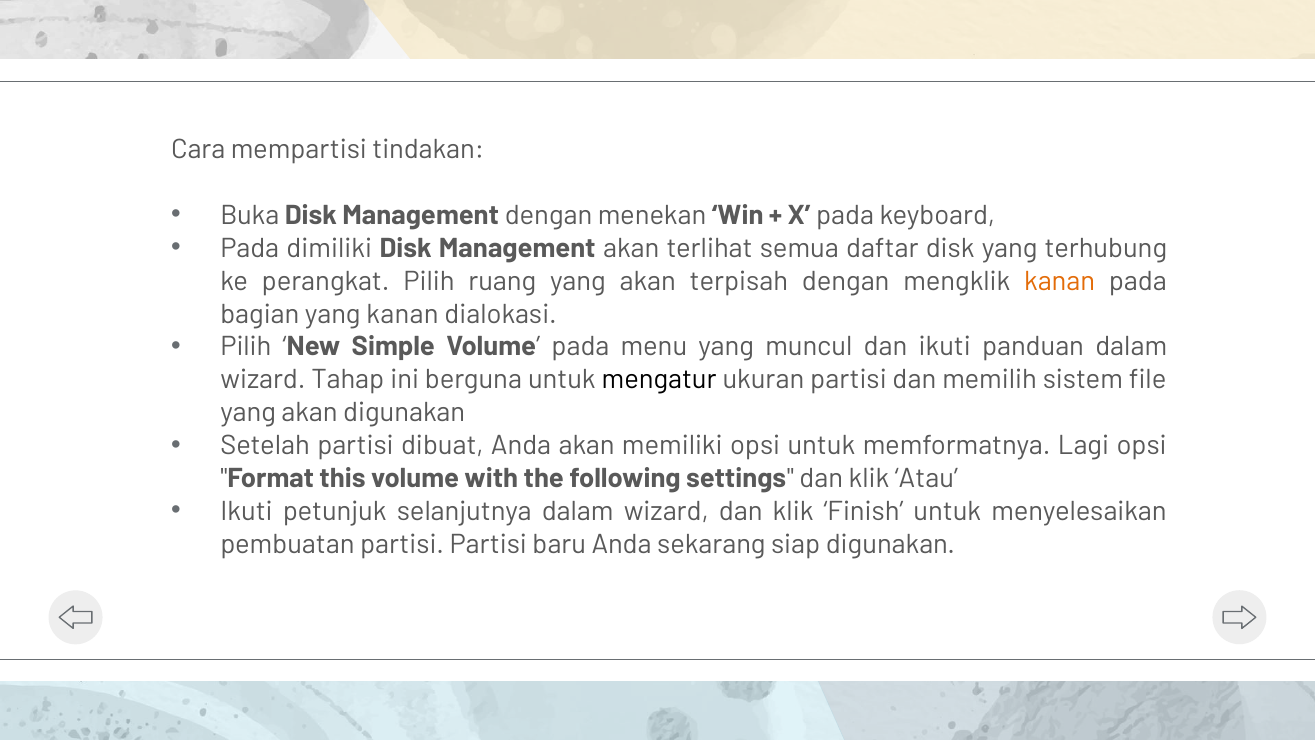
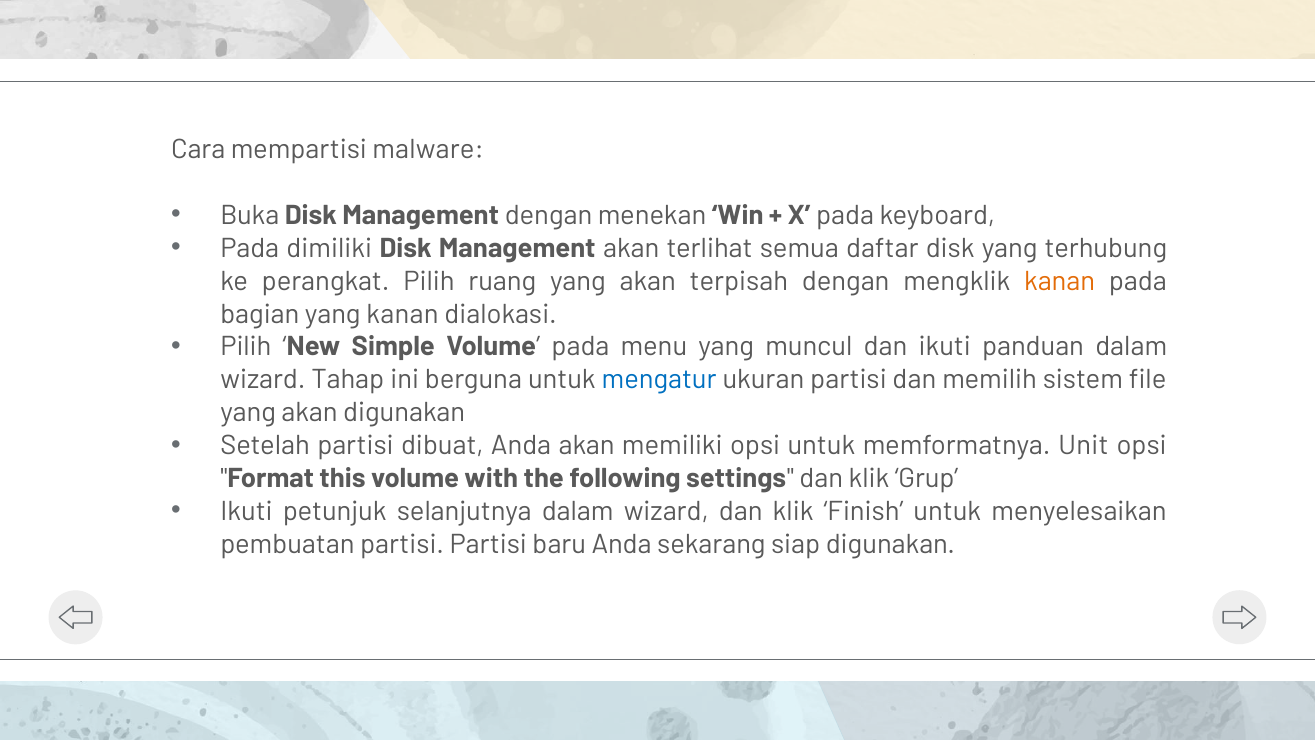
tindakan: tindakan -> malware (428, 150)
mengatur colour: black -> blue (659, 380)
Lagi: Lagi -> Unit (1083, 445)
Atau: Atau -> Grup (927, 478)
